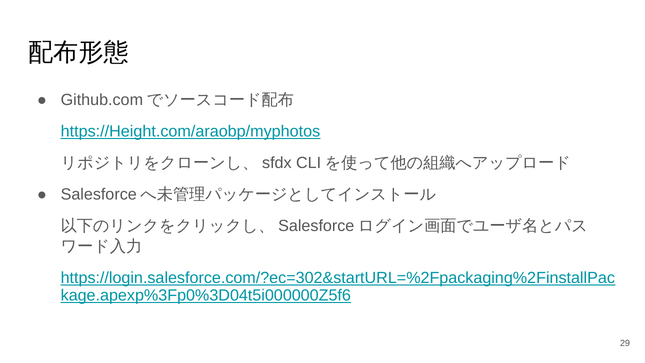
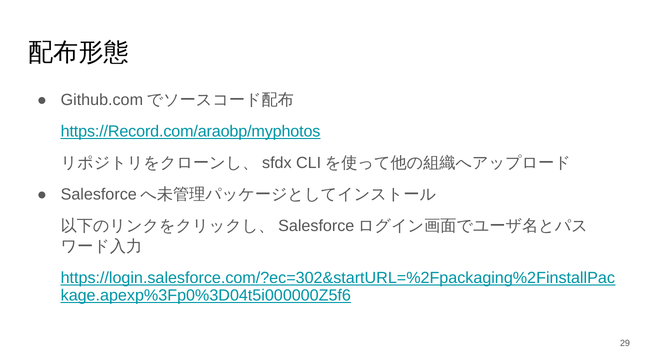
https://Height.com/araobp/myphotos: https://Height.com/araobp/myphotos -> https://Record.com/araobp/myphotos (191, 131)
